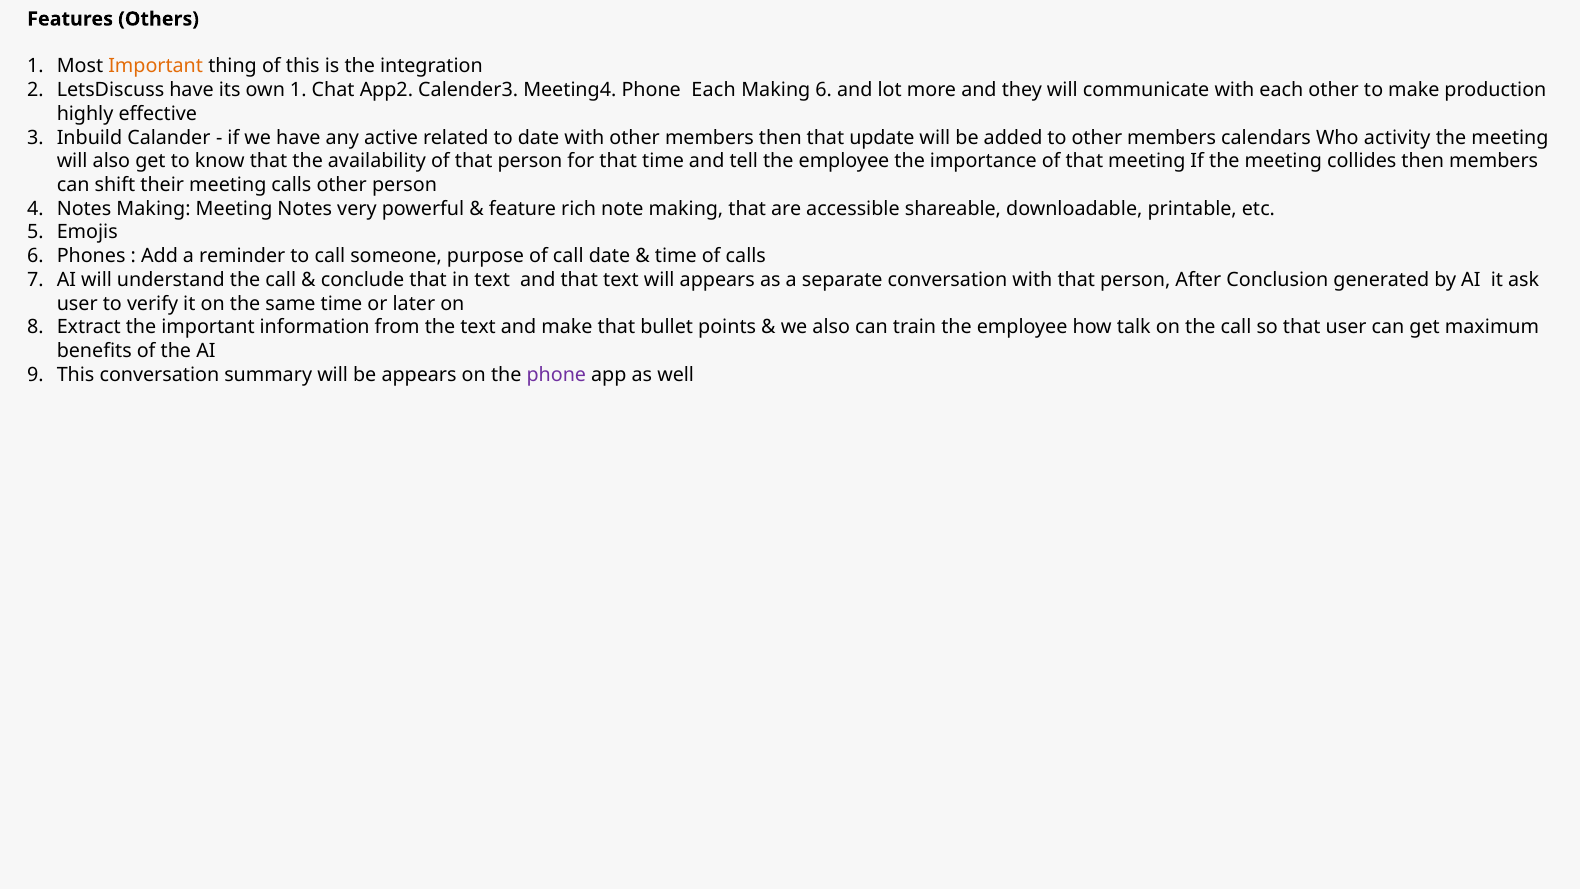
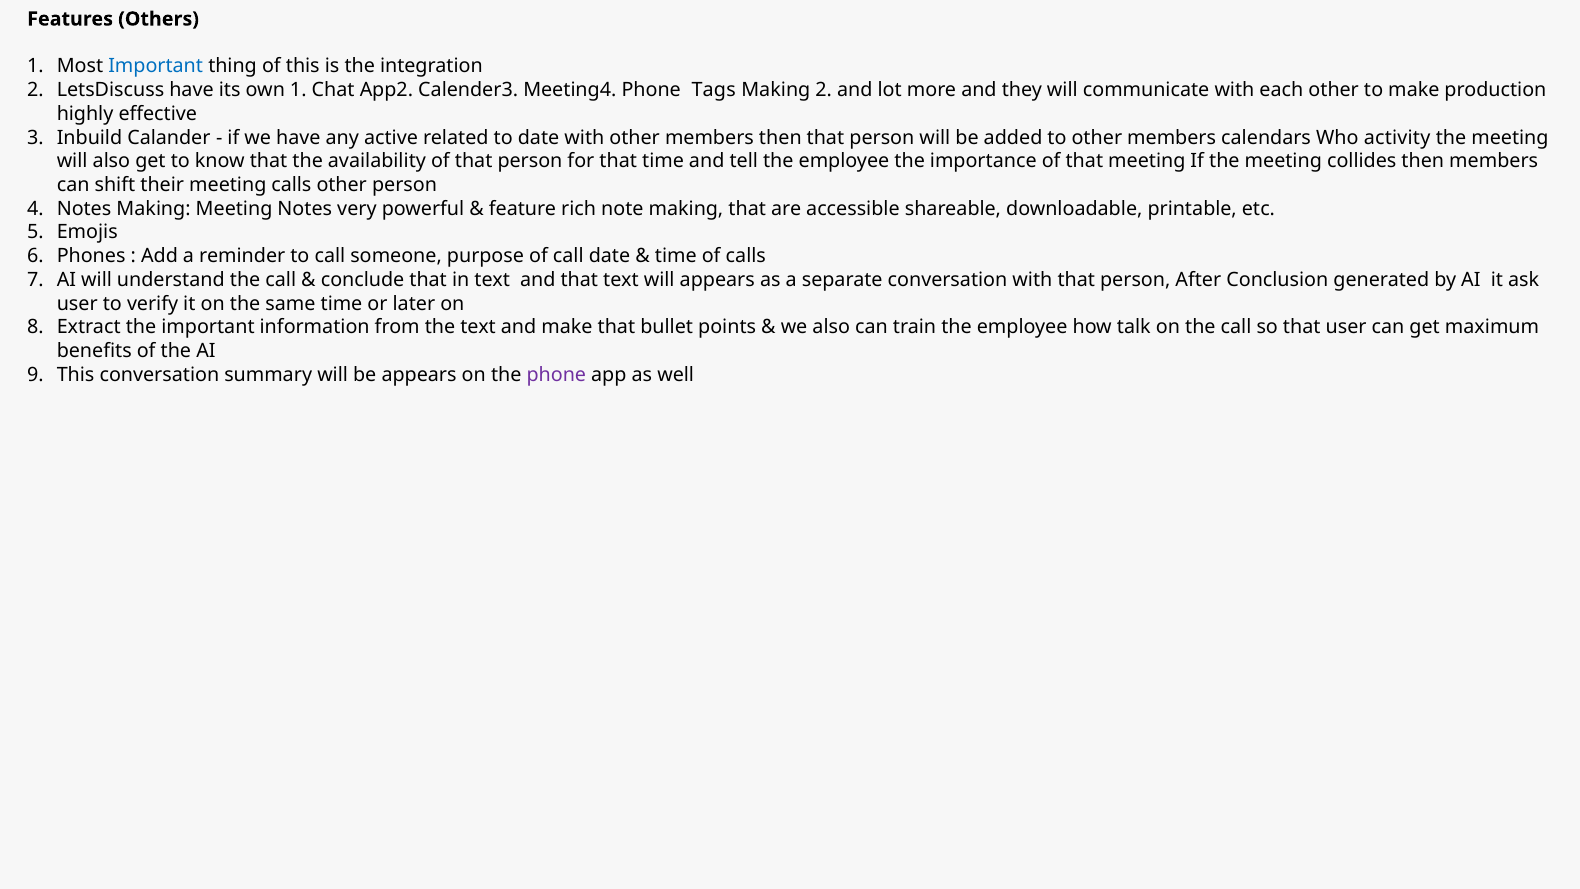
Important colour: orange -> blue (156, 66)
Phone Each: Each -> Tags (714, 90)
Making 6: 6 -> 2 (824, 90)
then that update: update -> person (882, 138)
